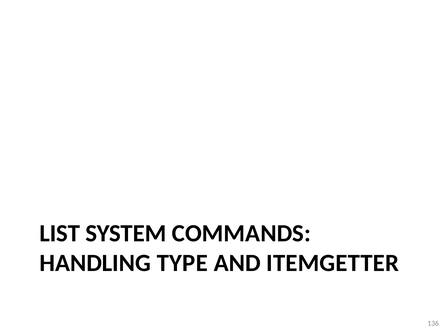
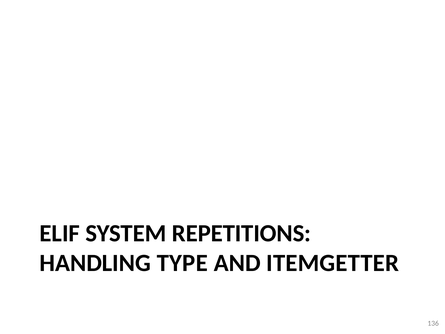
LIST: LIST -> ELIF (60, 233)
COMMANDS: COMMANDS -> REPETITIONS (242, 233)
